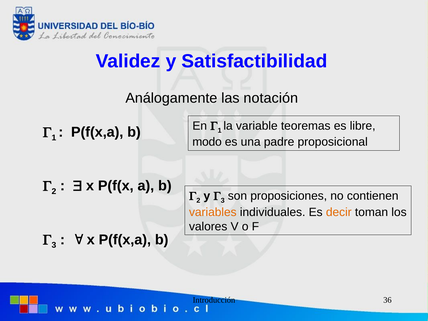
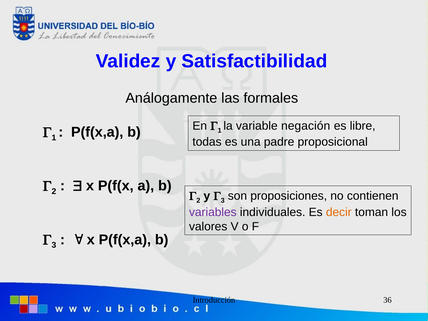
notación: notación -> formales (271, 98)
teoremas: teoremas -> negación (306, 126)
modo: modo -> todas (207, 142)
variables colour: orange -> purple (213, 212)
